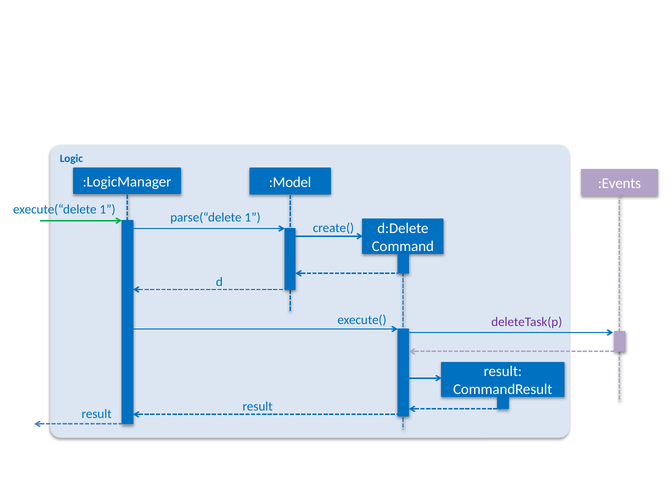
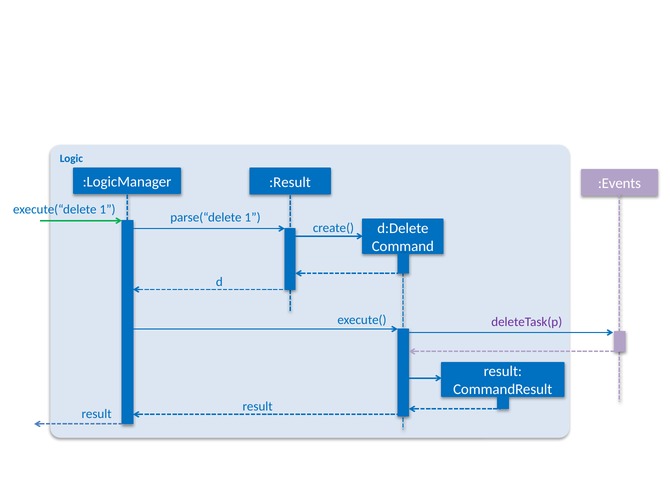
:Model: :Model -> :Result (290, 182)
